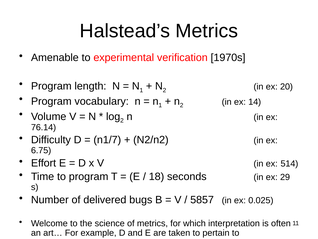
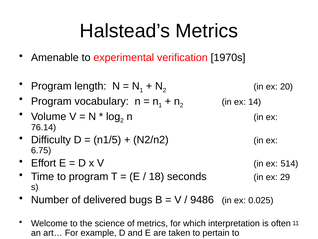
n1/7: n1/7 -> n1/5 (107, 140)
5857: 5857 -> 9486 (202, 199)
